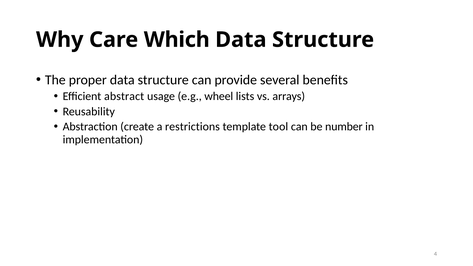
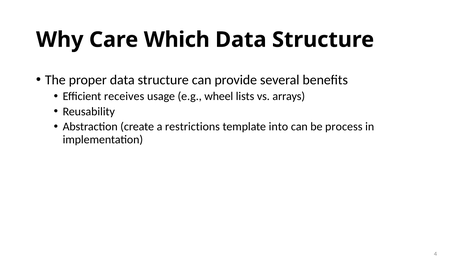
abstract: abstract -> receives (124, 96)
tool: tool -> into (278, 127)
number: number -> process (344, 127)
